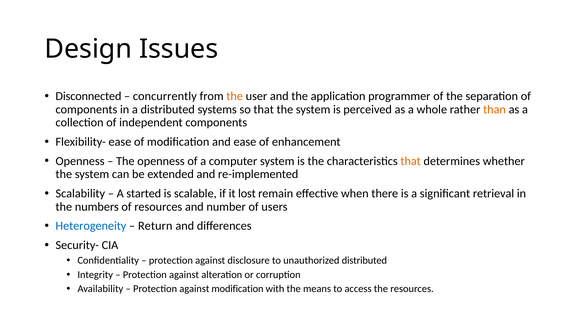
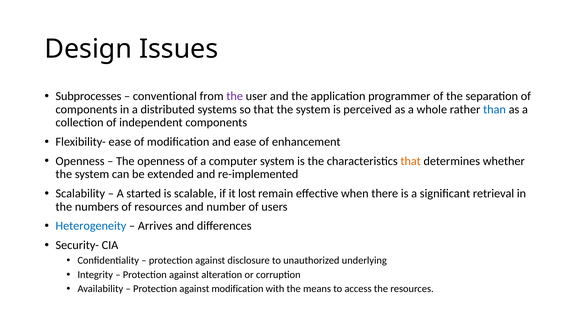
Disconnected: Disconnected -> Subprocesses (88, 96)
concurrently: concurrently -> conventional (165, 96)
the colour: orange -> purple (235, 96)
than colour: orange -> blue (495, 109)
Return: Return -> Arrives (155, 226)
unauthorized distributed: distributed -> underlying (364, 260)
